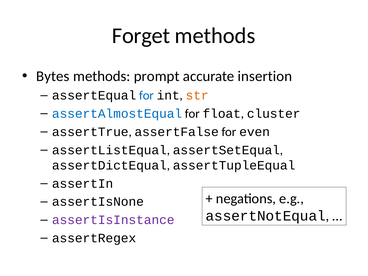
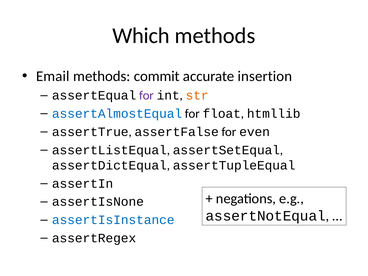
Forget: Forget -> Which (141, 36)
Bytes: Bytes -> Email (53, 76)
prompt: prompt -> commit (157, 76)
for colour: blue -> purple (147, 95)
cluster: cluster -> htmllib (274, 114)
assertIsInstance colour: purple -> blue (113, 220)
